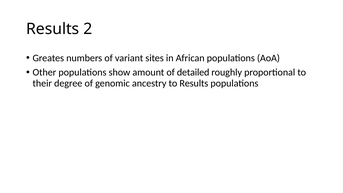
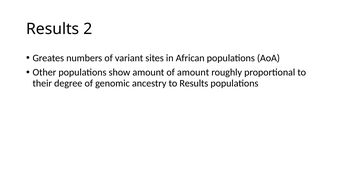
of detailed: detailed -> amount (193, 72)
